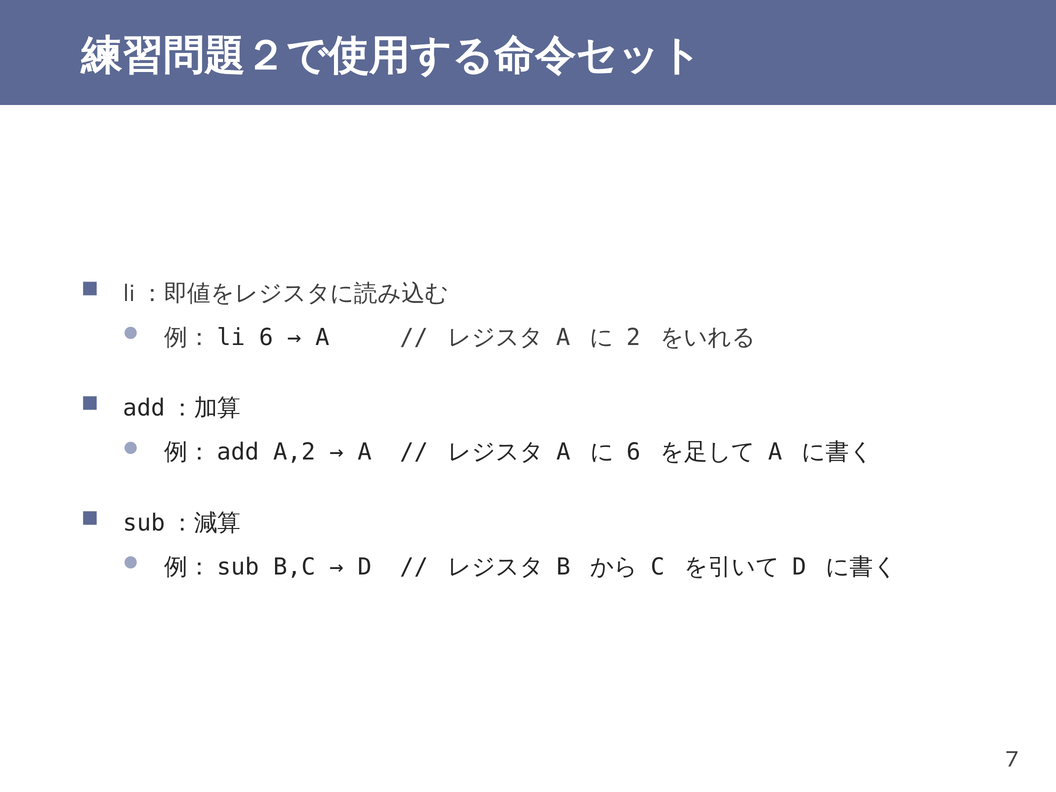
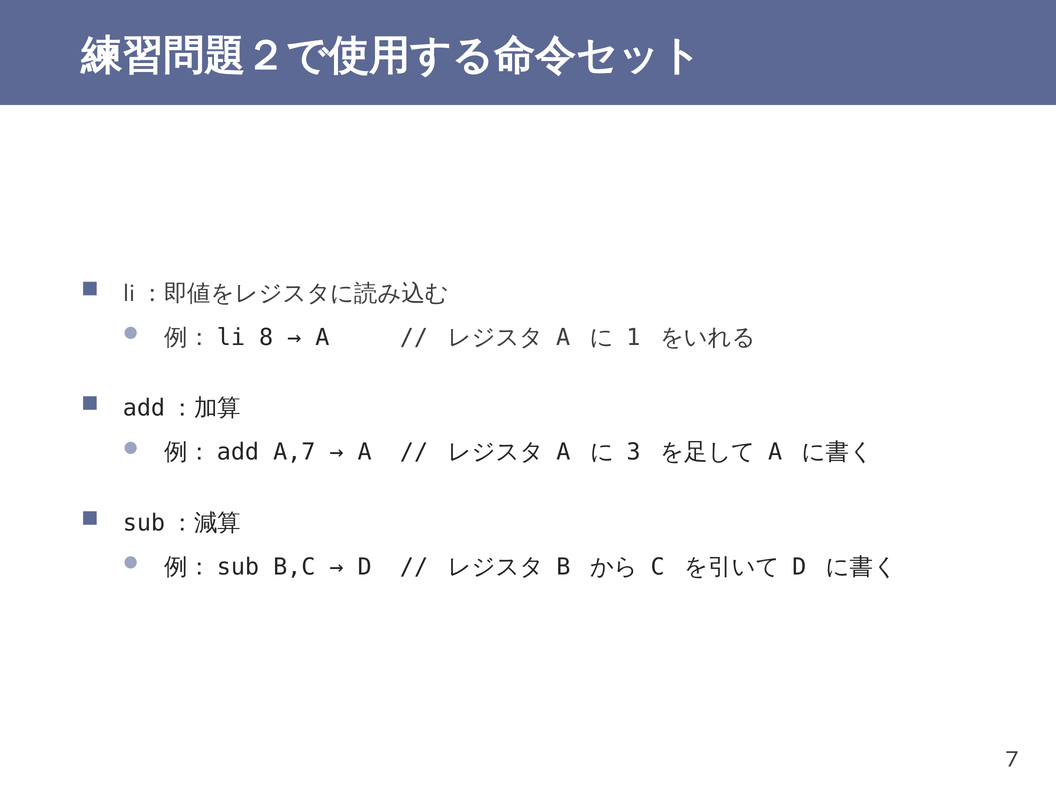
6: 6 -> 8 (266, 338)
2: 2 -> 1 (633, 338)
A,2: A,2 -> A,7 (294, 452)
6: 6 -> 3 (634, 452)
